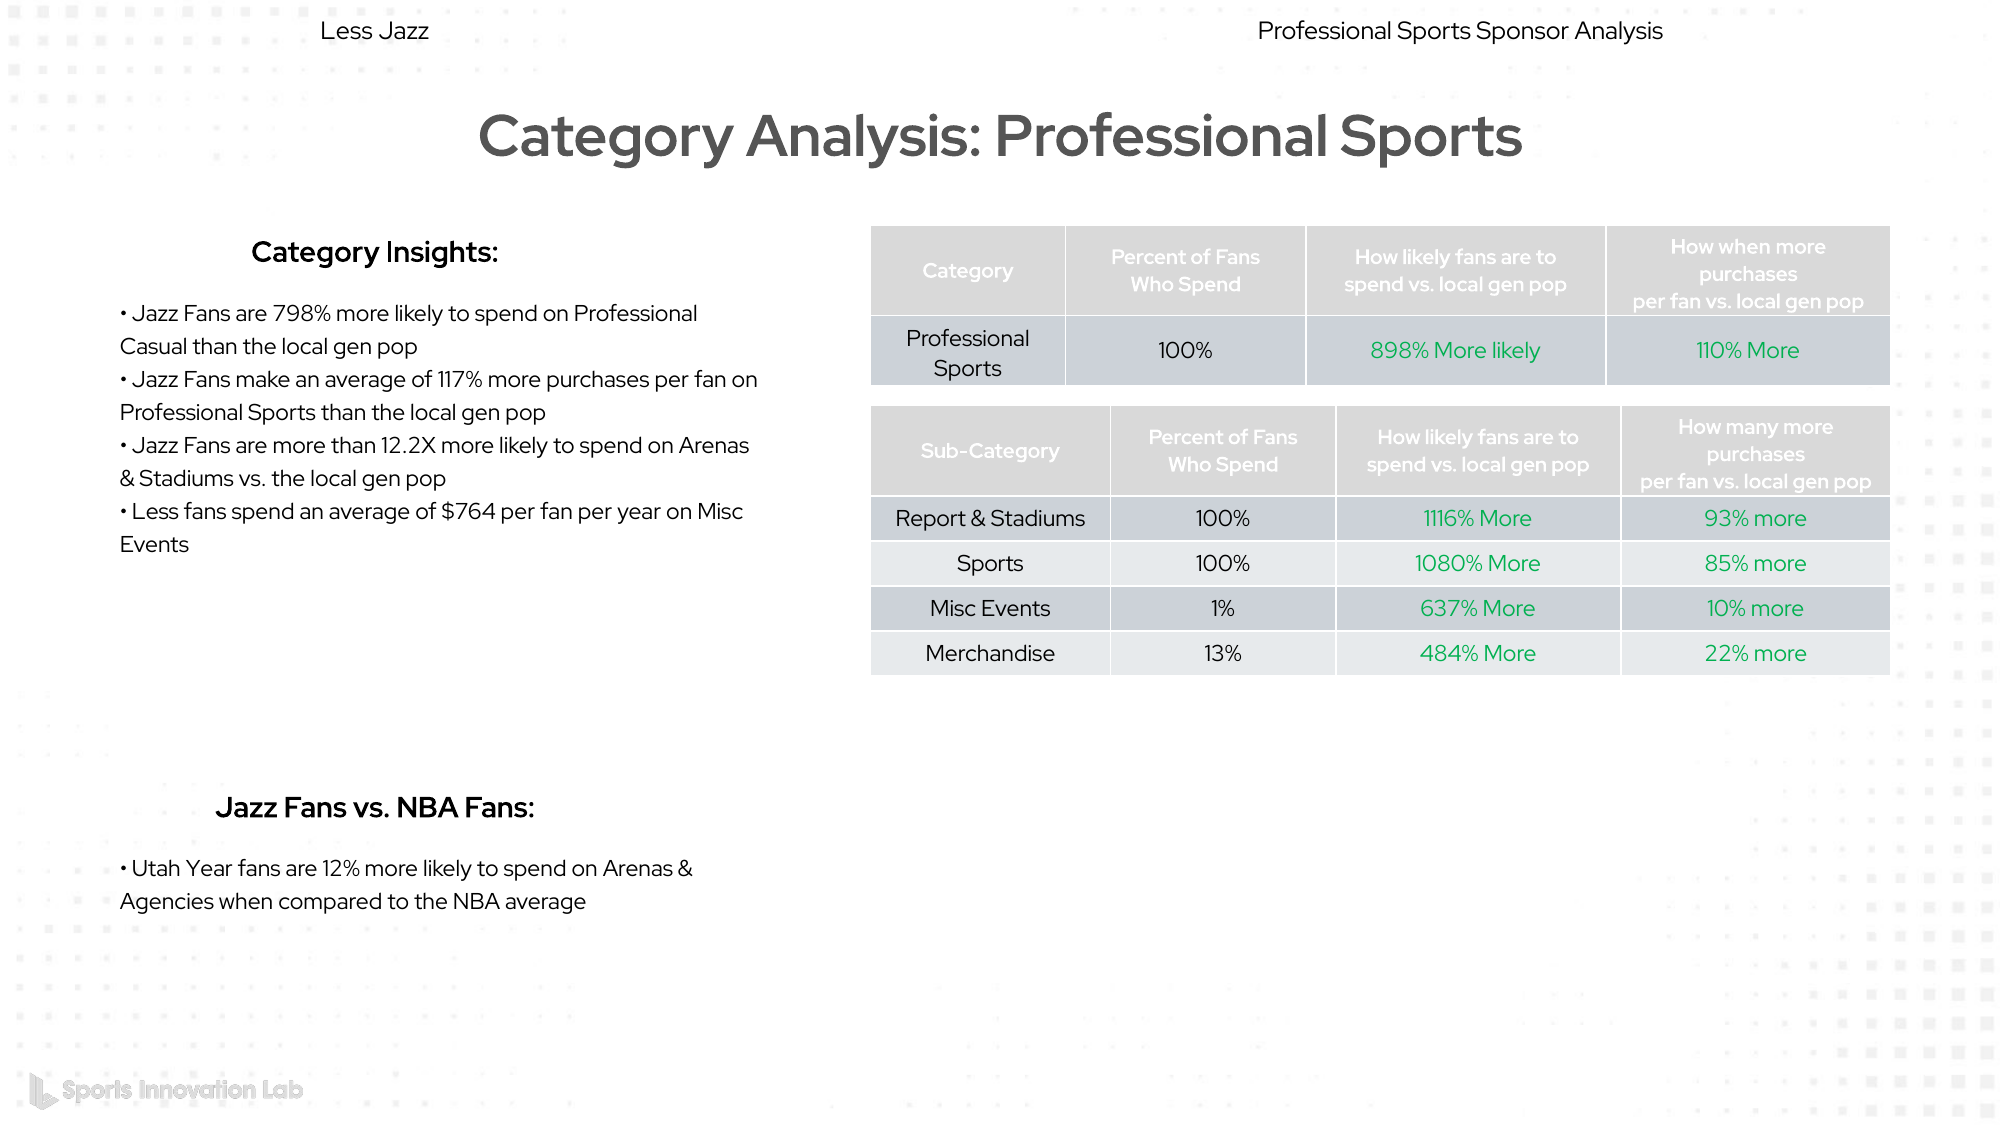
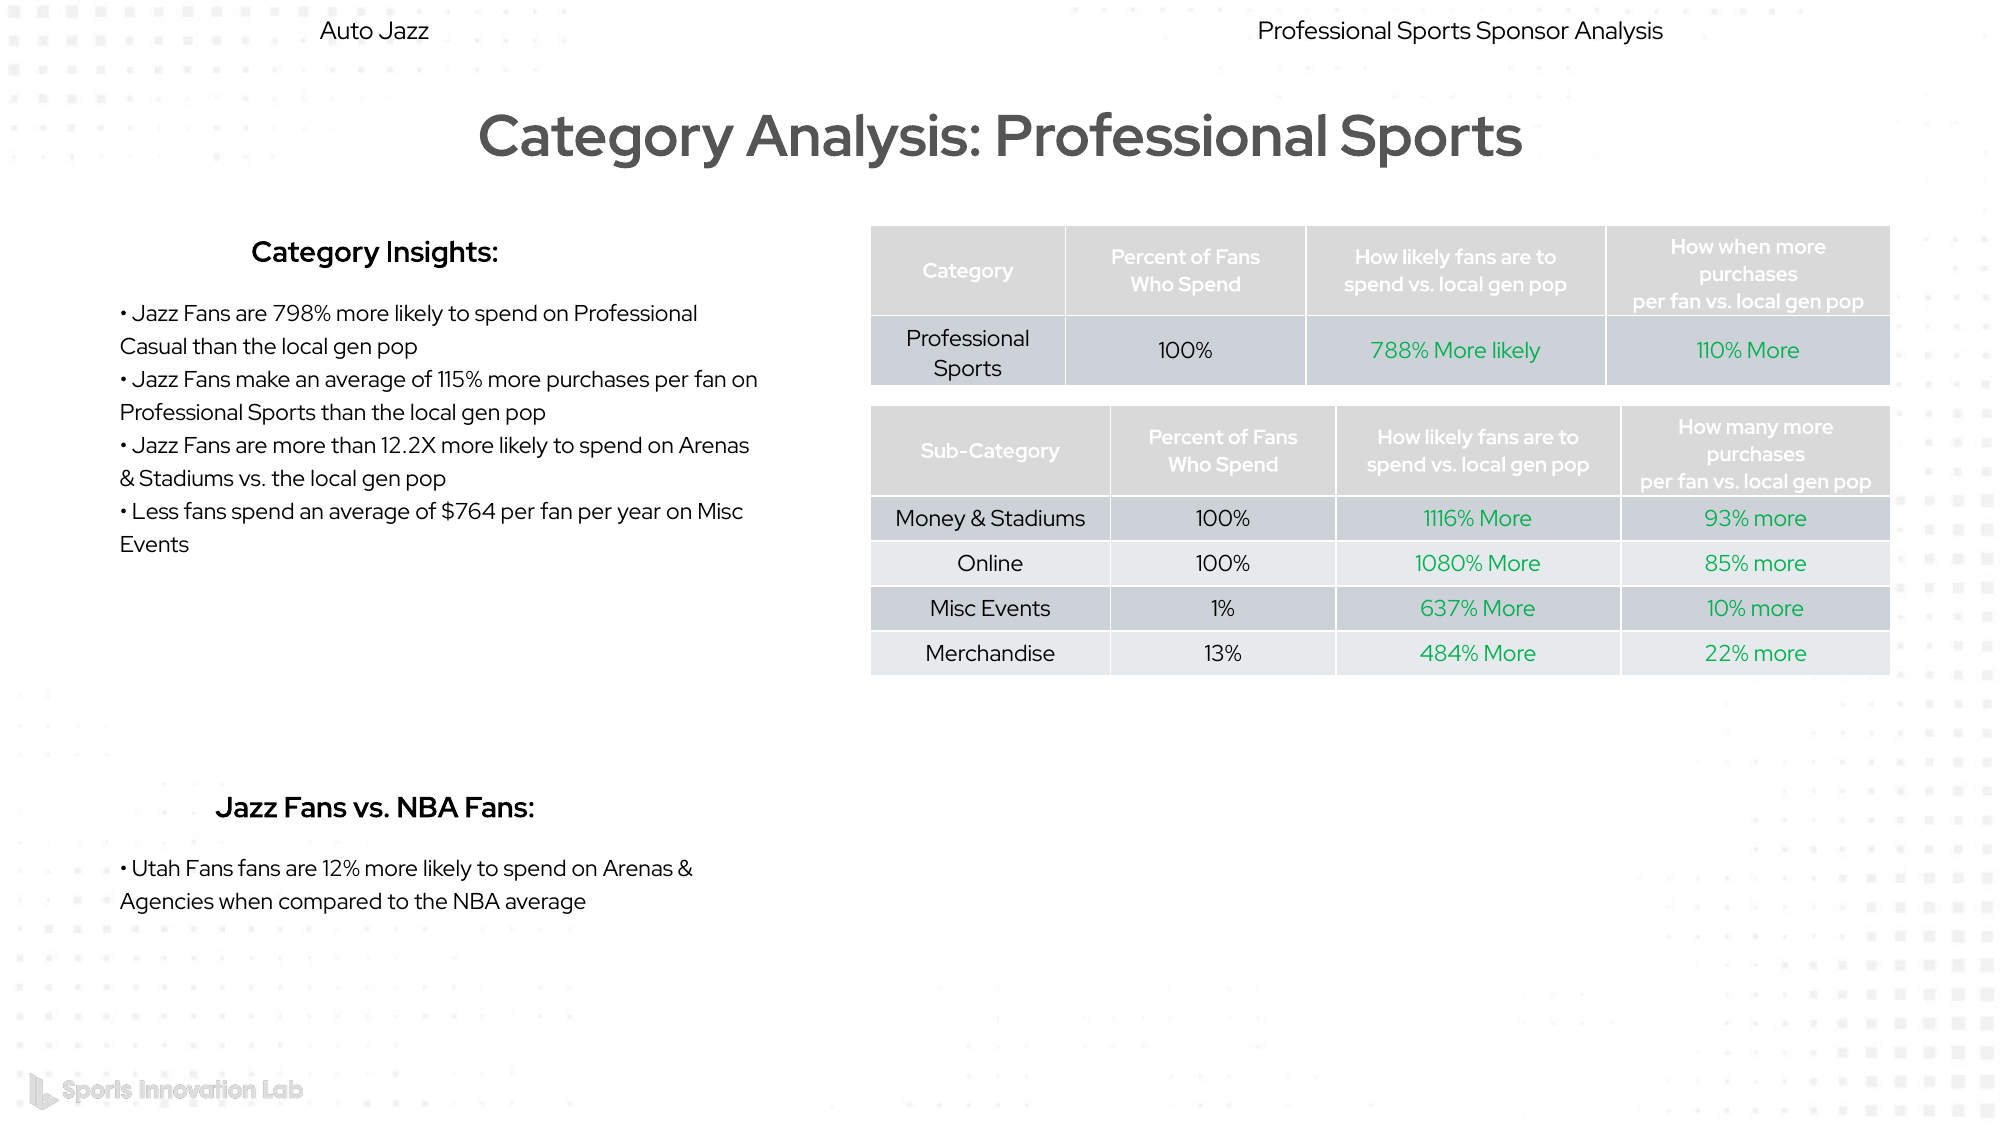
Less: Less -> Auto (347, 32)
898%: 898% -> 788% (1400, 351)
117%: 117% -> 115% (460, 379)
Report: Report -> Money (931, 519)
Sports: Sports -> Online (990, 564)
Utah Year: Year -> Fans (209, 869)
